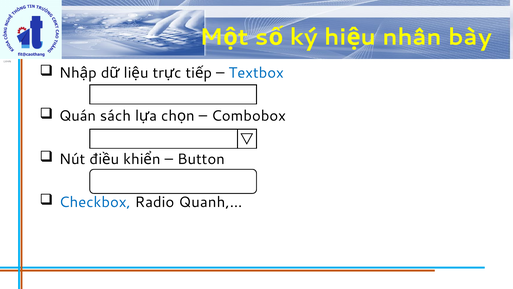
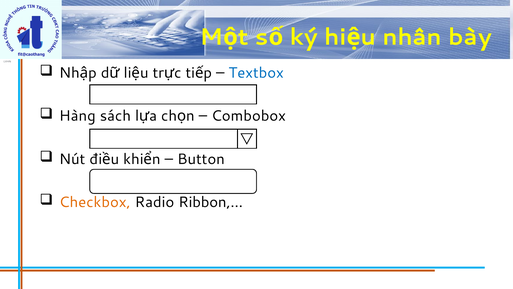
Quán: Quán -> Hàng (77, 116)
Checkbox colour: blue -> orange (95, 202)
Quanh,…: Quanh,… -> Ribbon,… (211, 202)
